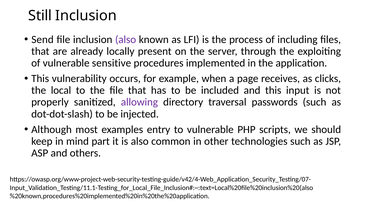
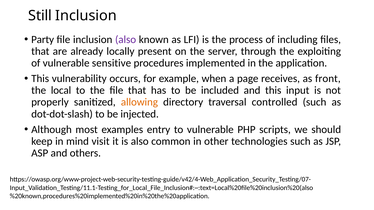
Send: Send -> Party (43, 40)
clicks: clicks -> front (328, 79)
allowing colour: purple -> orange (139, 102)
passwords: passwords -> controlled (275, 102)
part: part -> visit (101, 142)
